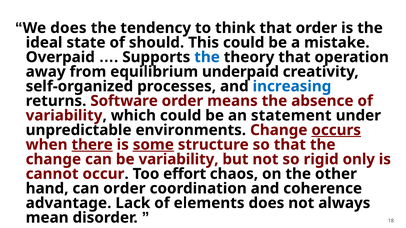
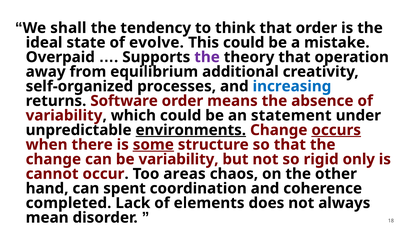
We does: does -> shall (68, 28)
should: should -> evolve (156, 43)
the colour: blue -> purple (207, 57)
underpaid: underpaid -> additional (240, 72)
environments underline: none -> present (191, 130)
there underline: present -> none (92, 145)
effort: effort -> areas (185, 174)
can order: order -> spent (125, 189)
advantage: advantage -> completed (69, 203)
